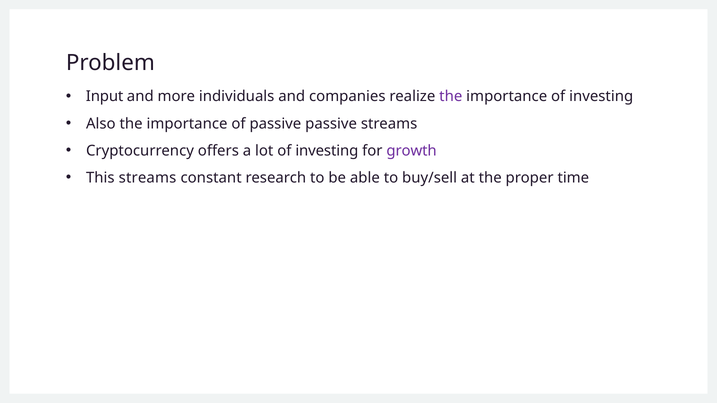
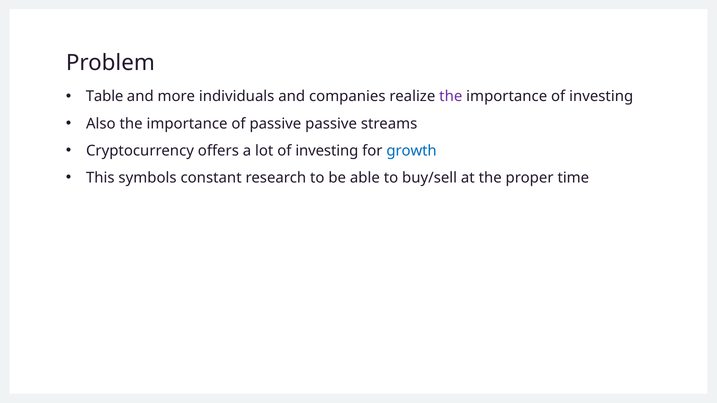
Input: Input -> Table (105, 96)
growth colour: purple -> blue (412, 151)
This streams: streams -> symbols (148, 178)
